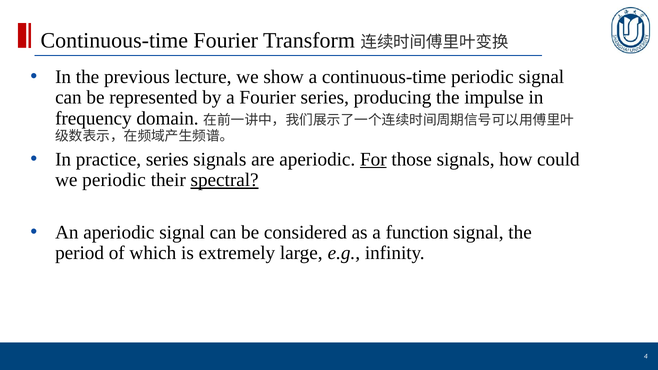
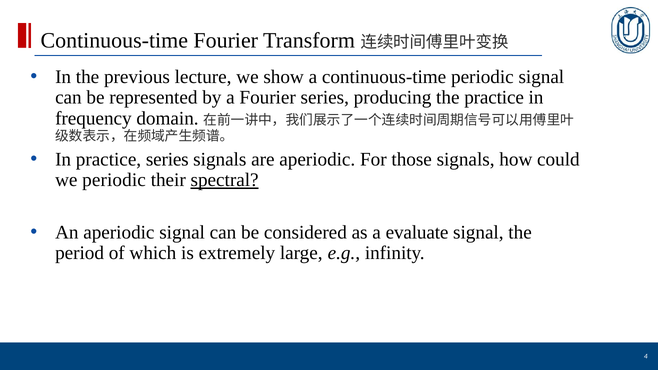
the impulse: impulse -> practice (494, 98)
For underline: present -> none (373, 159)
function: function -> evaluate (417, 232)
